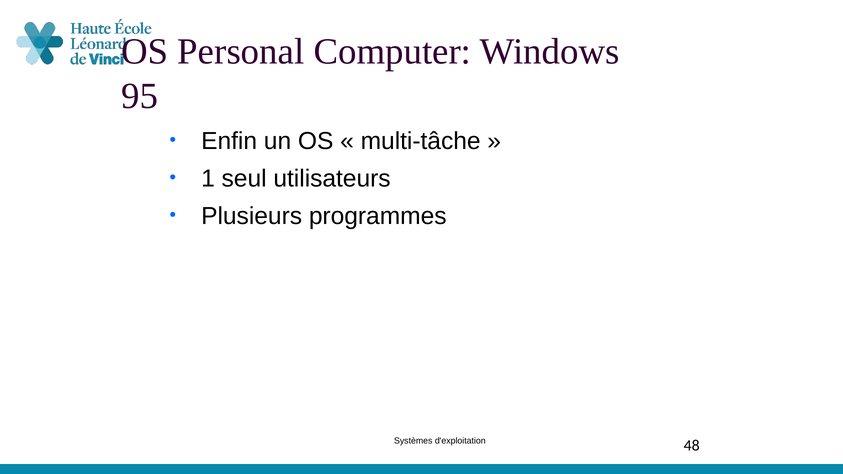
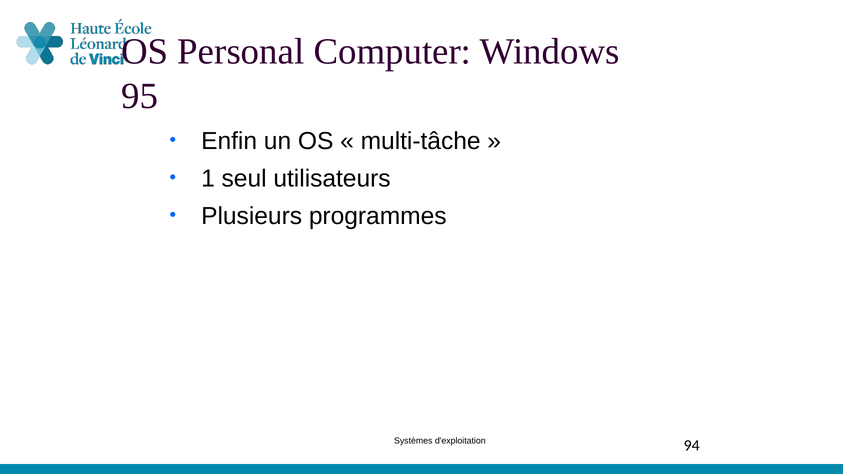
48: 48 -> 94 (692, 446)
